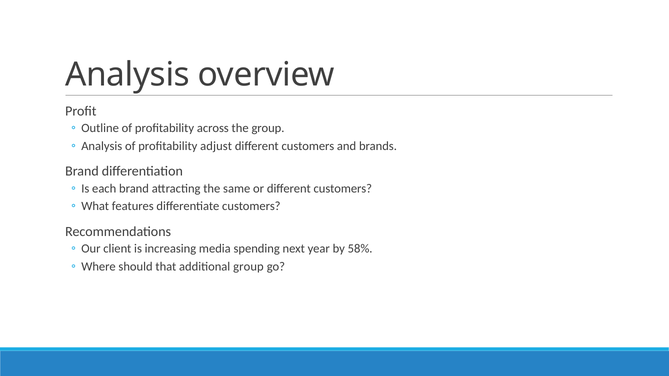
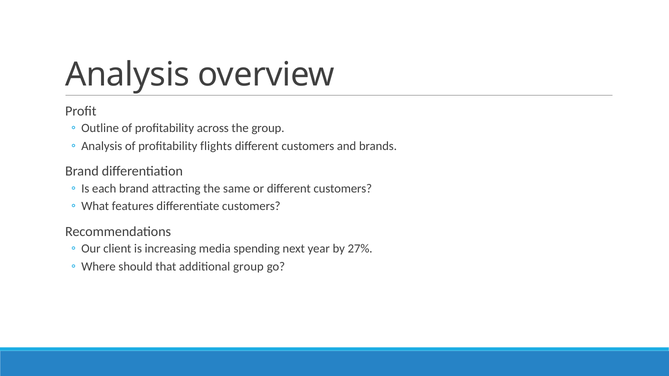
adjust: adjust -> flights (216, 146)
58%: 58% -> 27% (360, 249)
